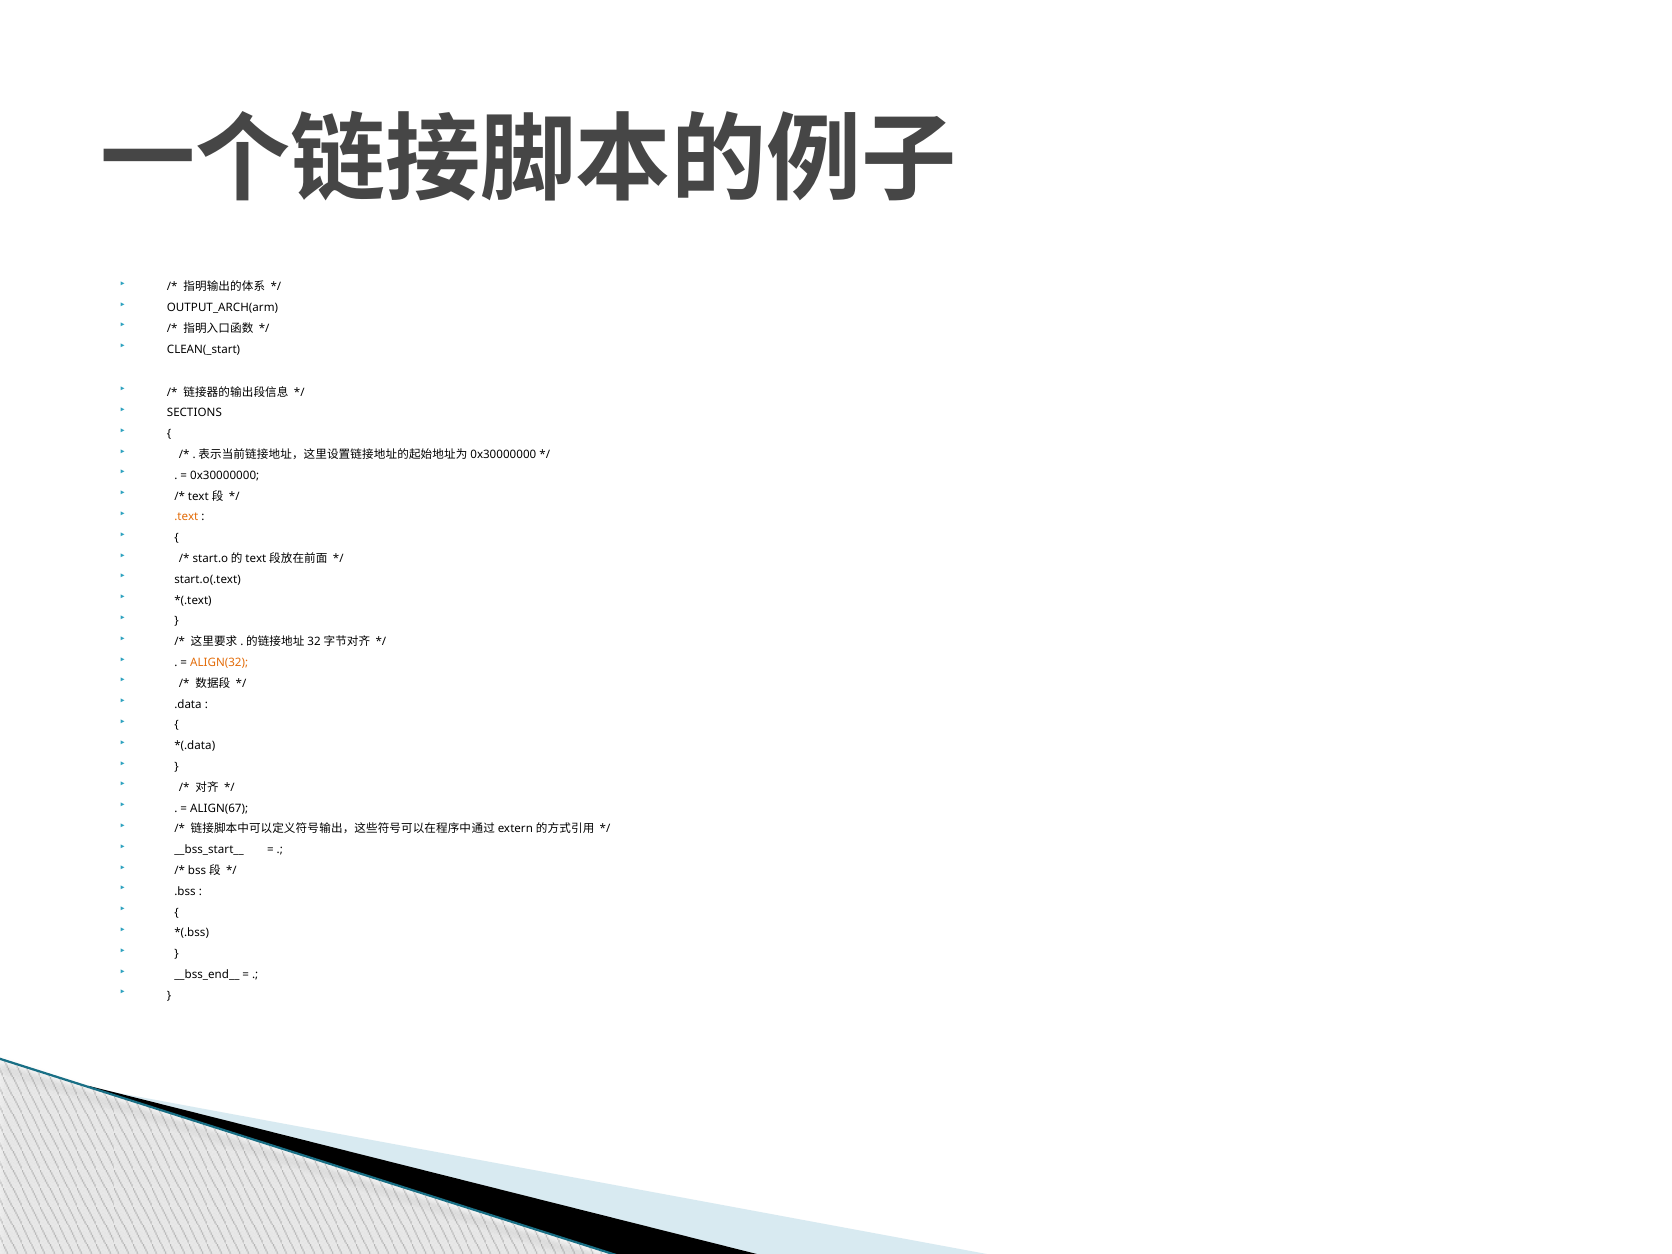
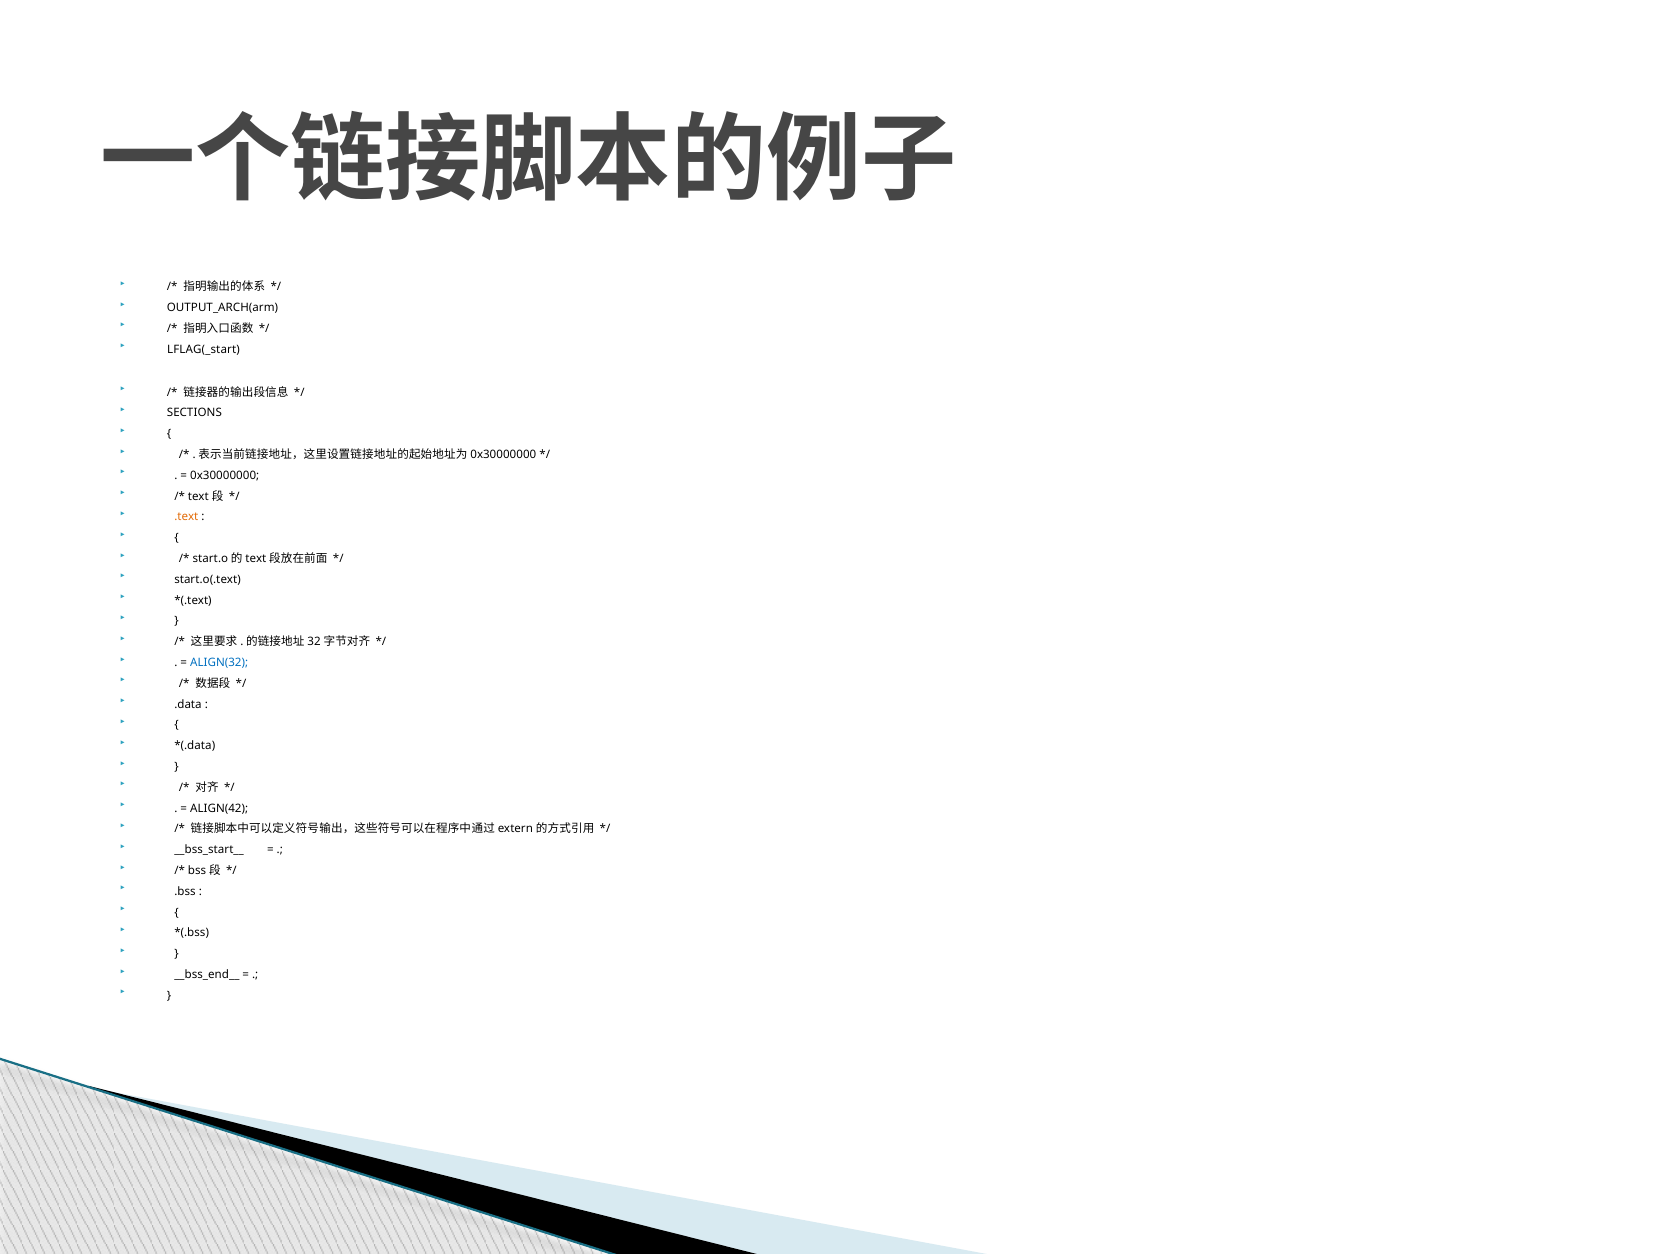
CLEAN(_start: CLEAN(_start -> LFLAG(_start (203, 349)
ALIGN(32 colour: orange -> blue (219, 663)
ALIGN(67: ALIGN(67 -> ALIGN(42 (219, 808)
